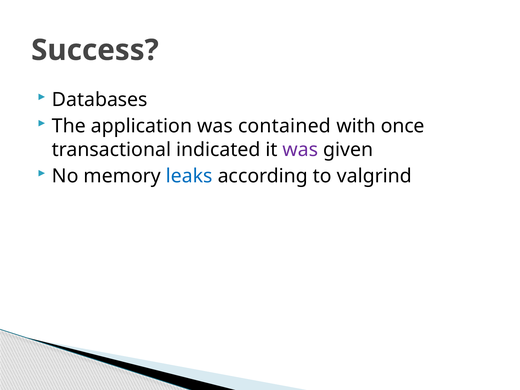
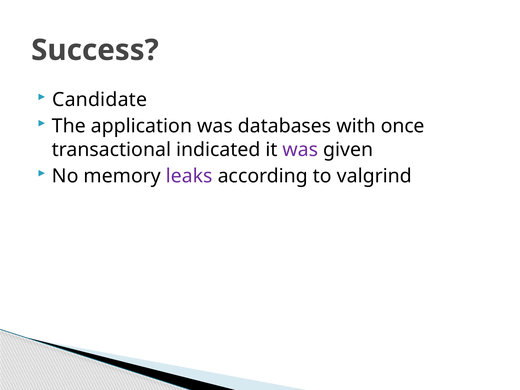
Databases: Databases -> Candidate (100, 100)
contained: contained -> databases (285, 126)
leaks colour: blue -> purple (189, 176)
